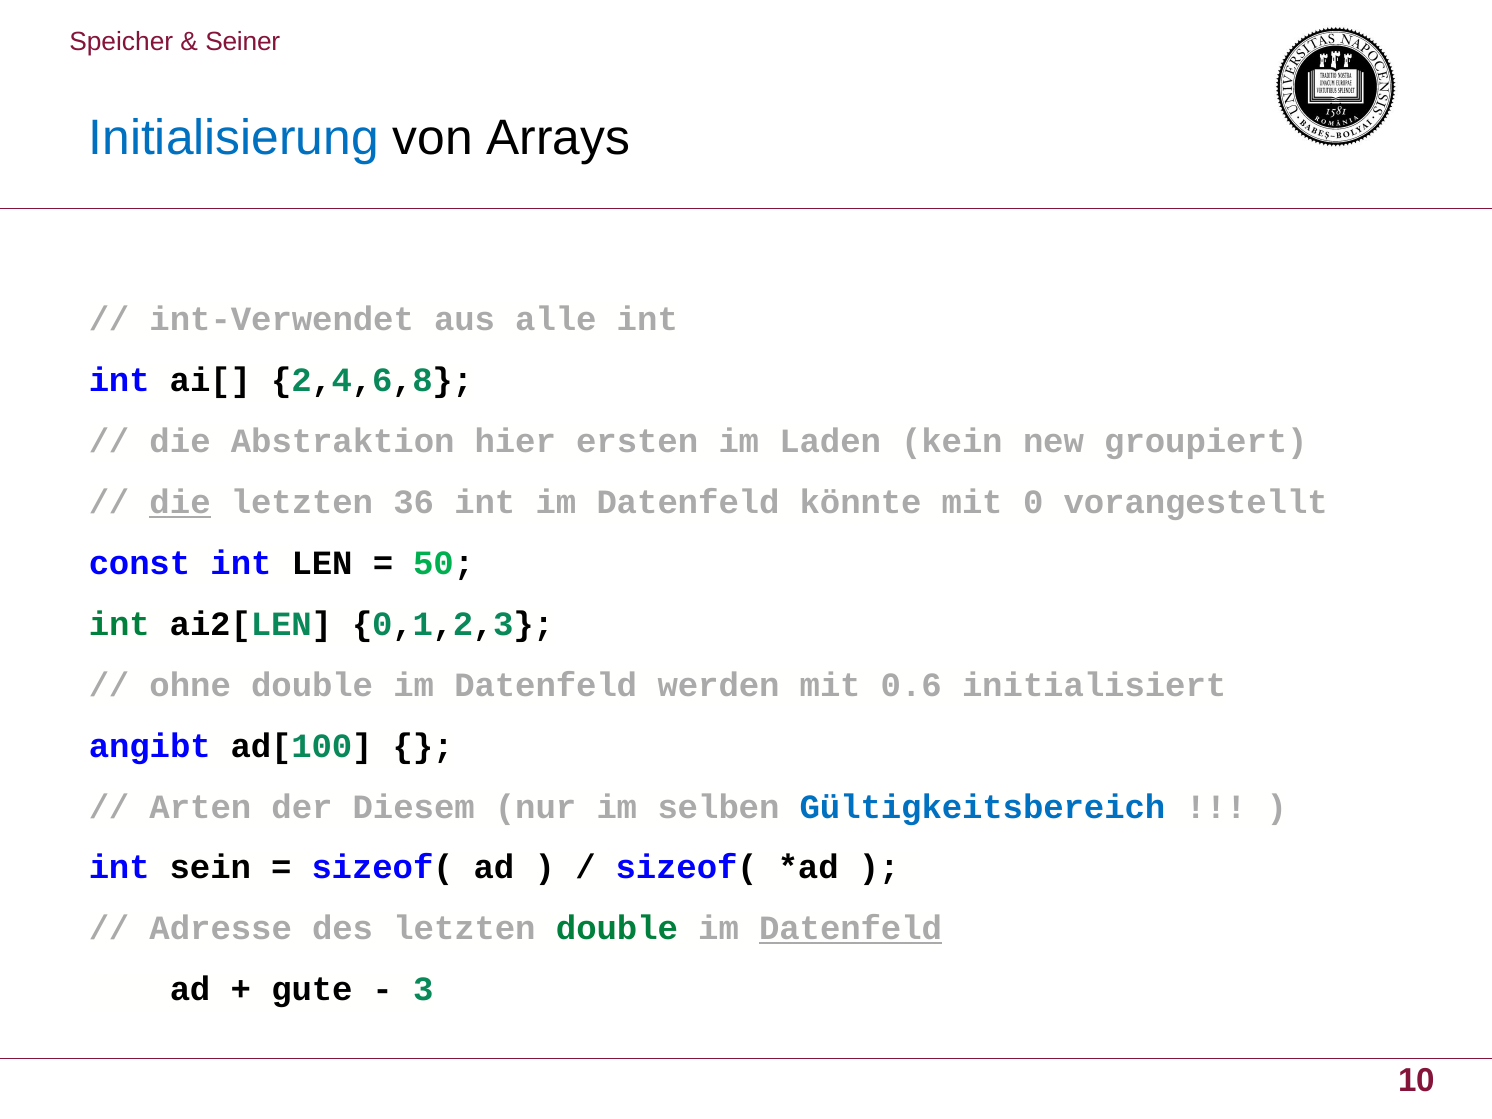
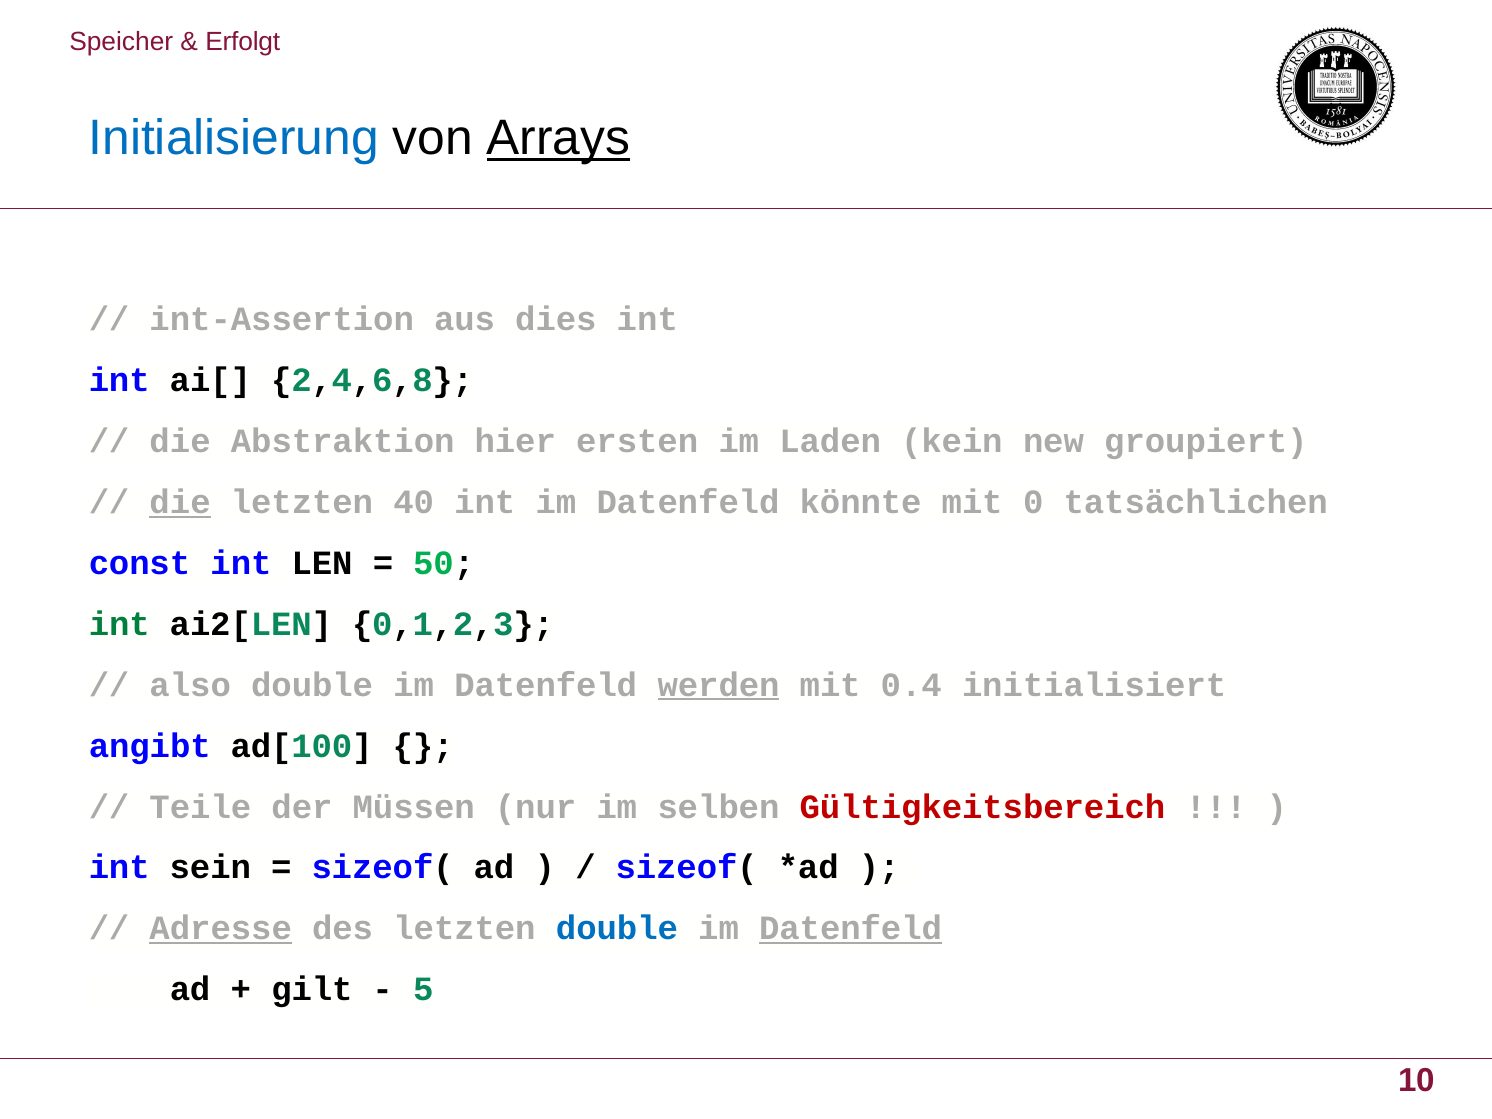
Seiner: Seiner -> Erfolgt (243, 42)
Arrays underline: none -> present (558, 138)
int-Verwendet: int-Verwendet -> int-Assertion (282, 319)
alle: alle -> dies (556, 319)
36: 36 -> 40 (414, 502)
vorangestellt: vorangestellt -> tatsächlichen (1196, 502)
ohne: ohne -> also (190, 685)
werden underline: none -> present (719, 685)
0.6: 0.6 -> 0.4 (911, 685)
Arten: Arten -> Teile (200, 807)
Diesem: Diesem -> Müssen (414, 807)
Gültigkeitsbereich colour: blue -> red (982, 807)
Adresse underline: none -> present (221, 929)
double colour: green -> blue (617, 929)
gute: gute -> gilt (312, 990)
3: 3 -> 5 (423, 990)
